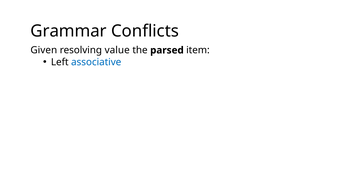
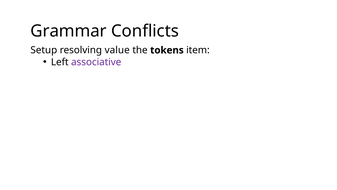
Given: Given -> Setup (44, 50)
parsed: parsed -> tokens (167, 50)
associative colour: blue -> purple (96, 62)
